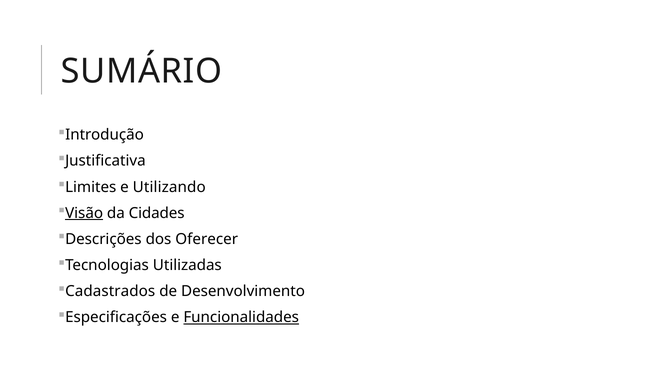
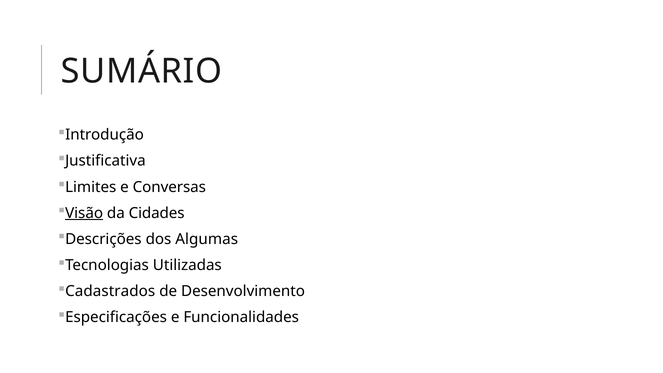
Utilizando: Utilizando -> Conversas (169, 187)
Oferecer: Oferecer -> Algumas (207, 239)
Funcionalidades underline: present -> none (241, 317)
